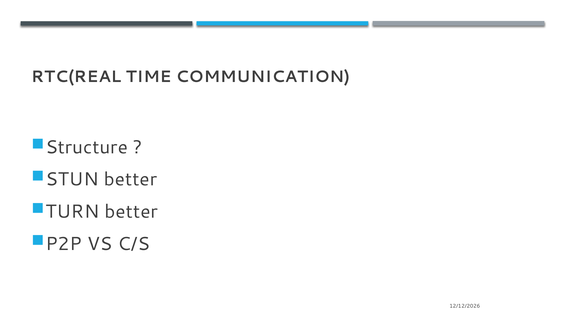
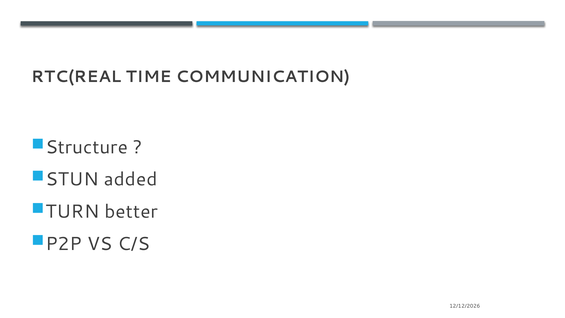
STUN better: better -> added (131, 179)
